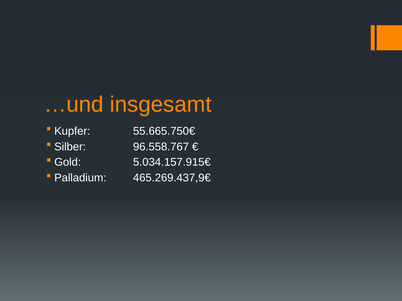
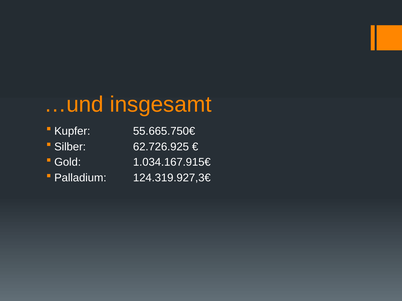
96.558.767: 96.558.767 -> 62.726.925 (161, 147)
5.034.157.915€: 5.034.157.915€ -> 1.034.167.915€ (172, 163)
465.269.437,9€: 465.269.437,9€ -> 124.319.927,3€ (172, 178)
